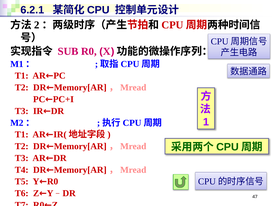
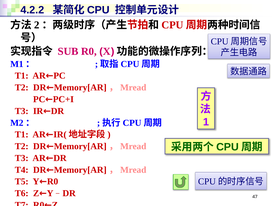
6.2.1: 6.2.1 -> 4.2.2 (32, 10)
